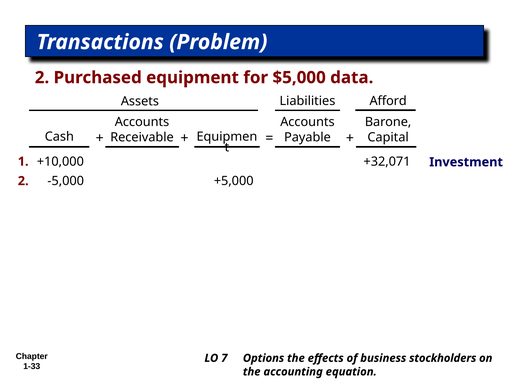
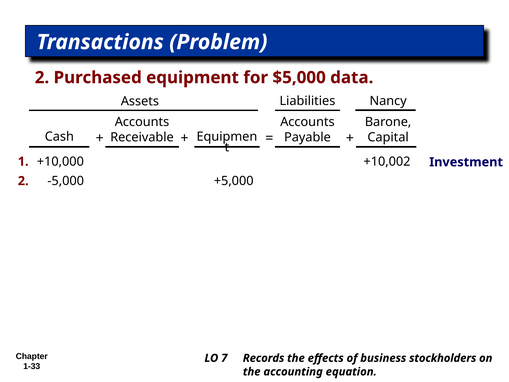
Afford: Afford -> Nancy (388, 101)
+32,071: +32,071 -> +10,002 (387, 161)
Options: Options -> Records (264, 358)
